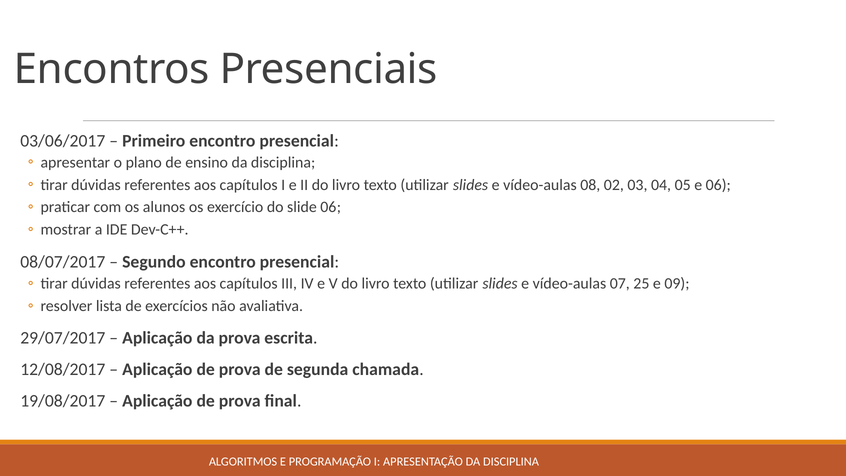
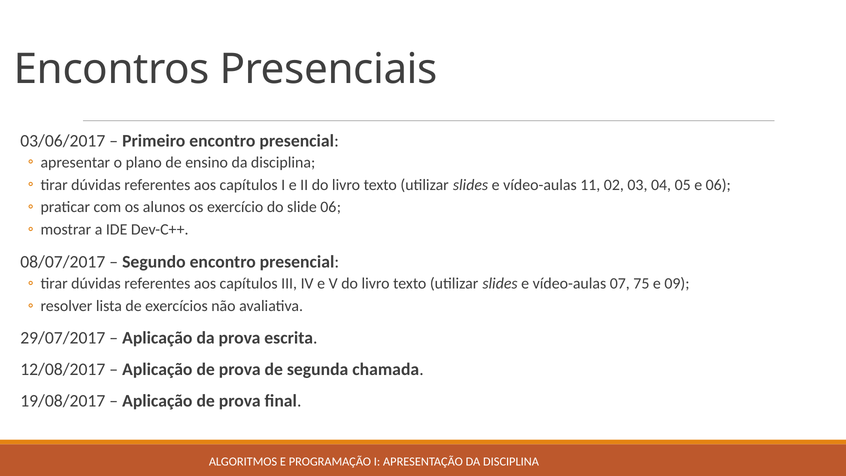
08: 08 -> 11 (590, 185)
25: 25 -> 75 (641, 283)
